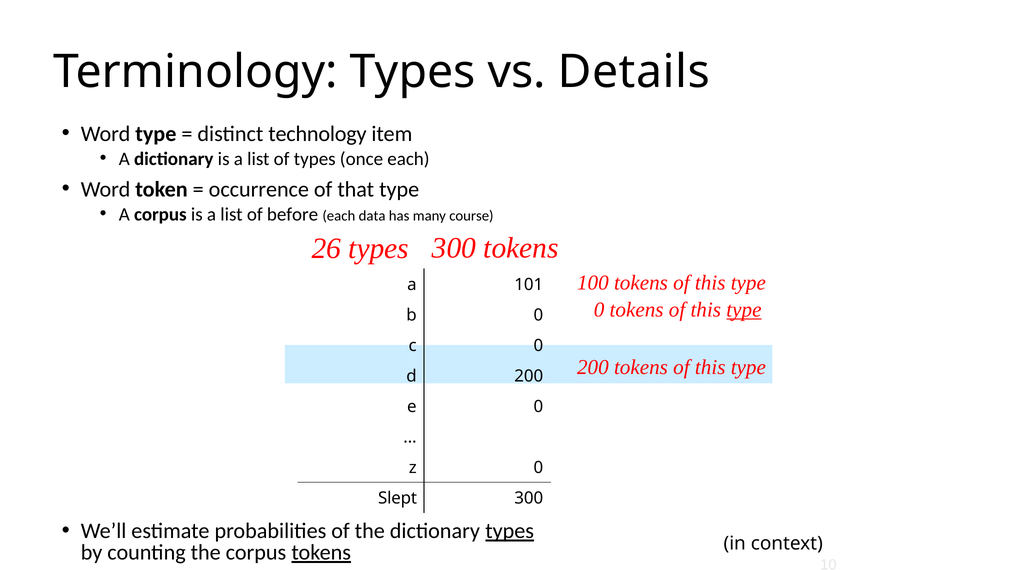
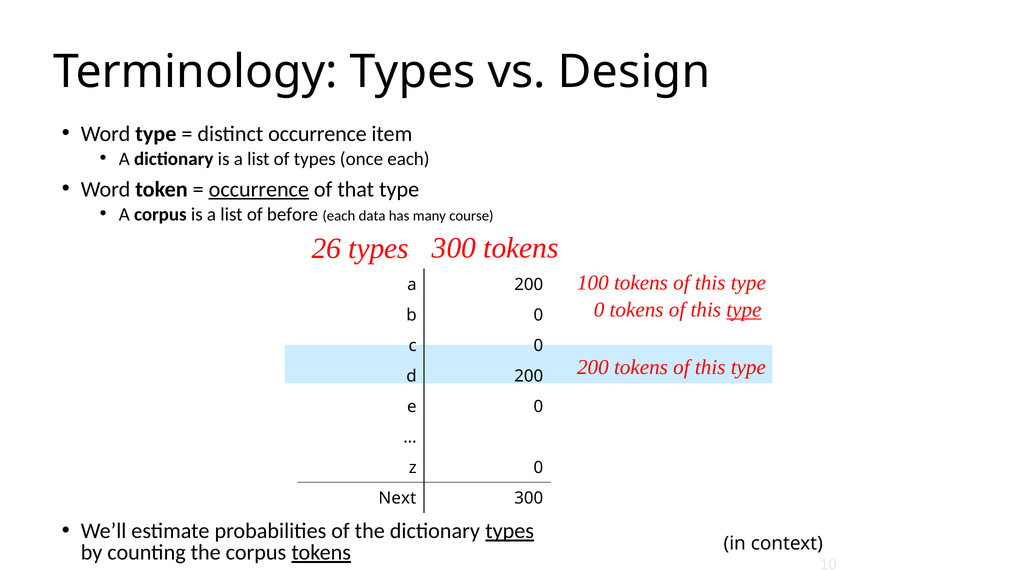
Details: Details -> Design (634, 72)
distinct technology: technology -> occurrence (317, 134)
occurrence underline: none -> present (259, 189)
a 101: 101 -> 200 (529, 284)
Slept: Slept -> Next (397, 498)
